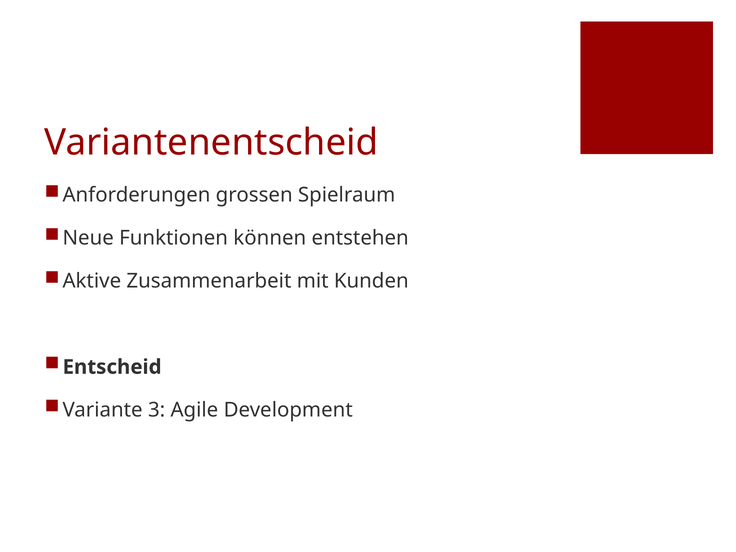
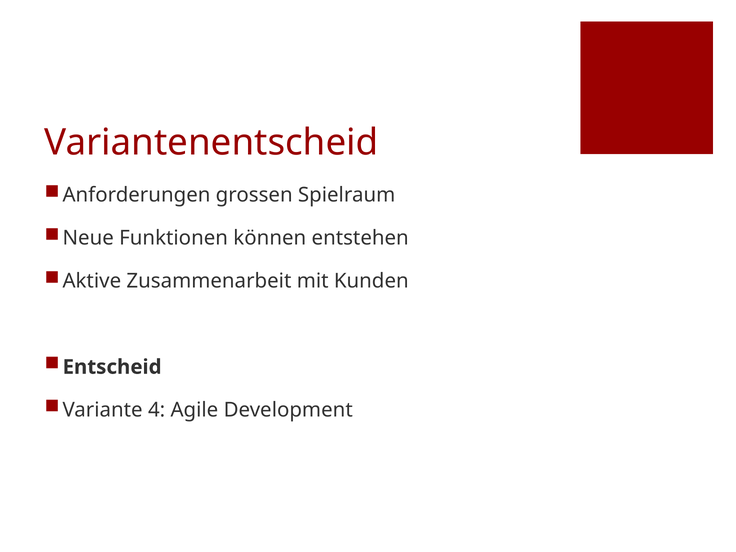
3: 3 -> 4 (157, 410)
